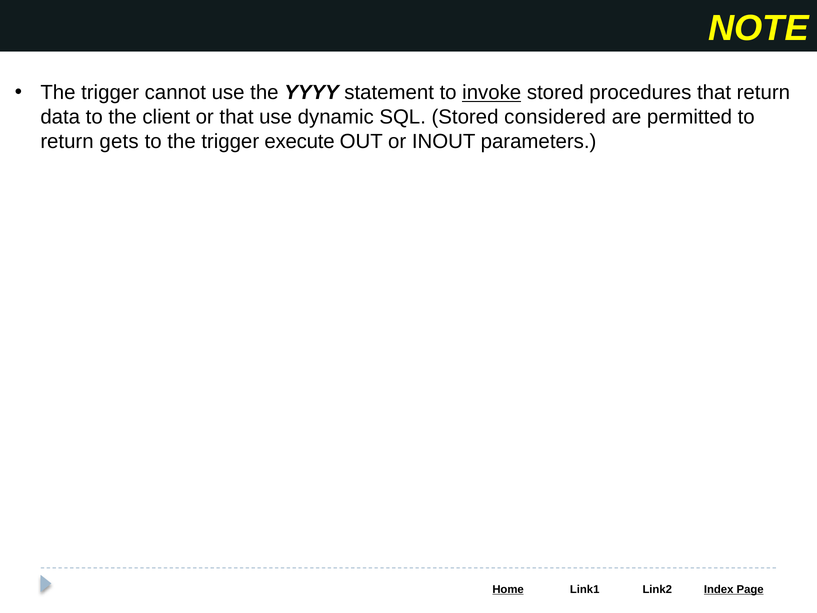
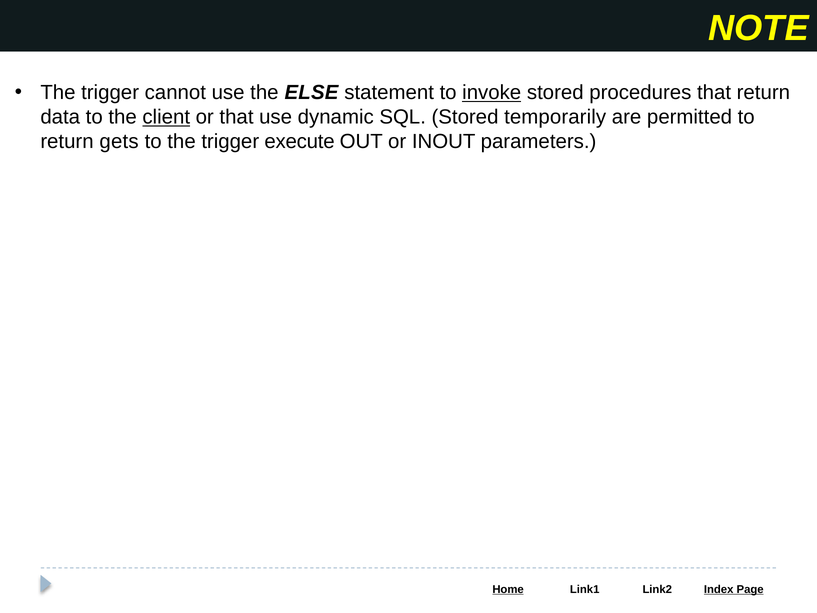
YYYY: YYYY -> ELSE (311, 93)
client underline: none -> present (166, 117)
considered: considered -> temporarily (555, 117)
